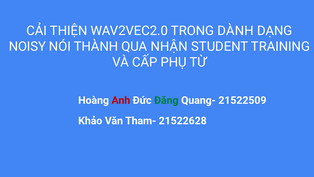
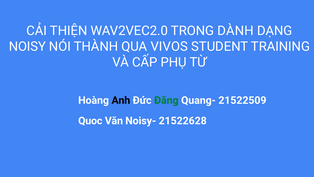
NHẬN: NHẬN -> VIVOS (169, 46)
Anh colour: red -> black (121, 100)
Khảo: Khảo -> Quoc (90, 121)
Tham-: Tham- -> Noisy- (141, 121)
